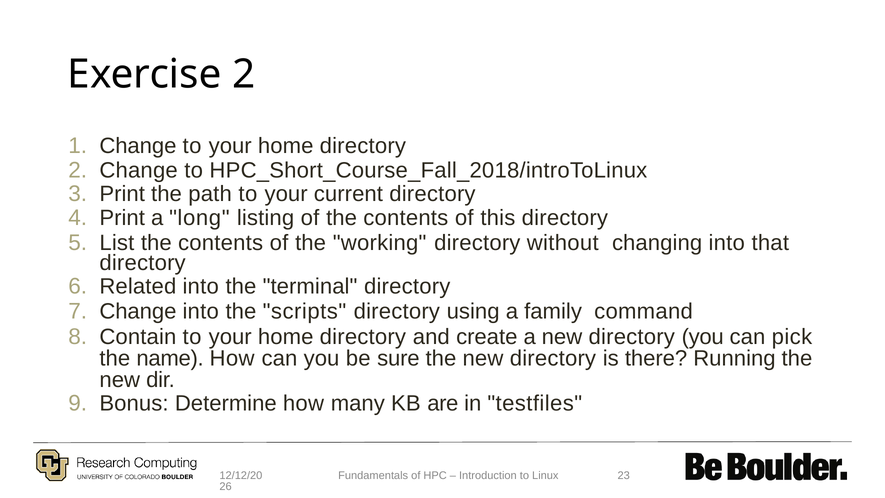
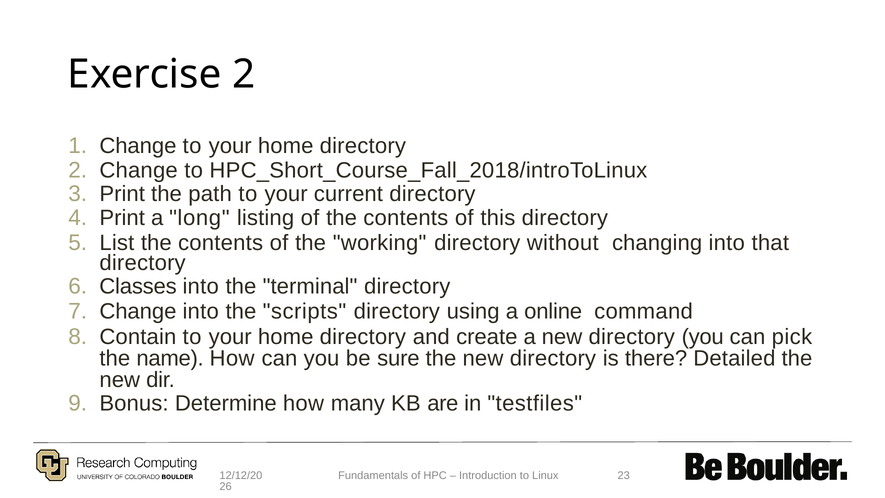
Related: Related -> Classes (138, 287)
family: family -> online (553, 311)
Running: Running -> Detailed (734, 358)
